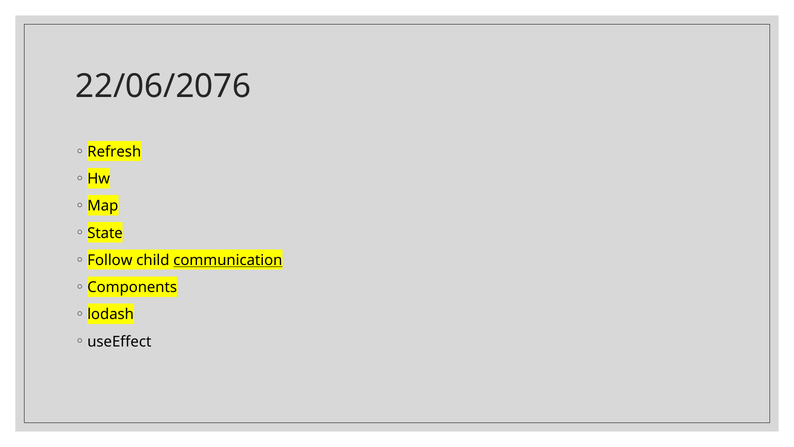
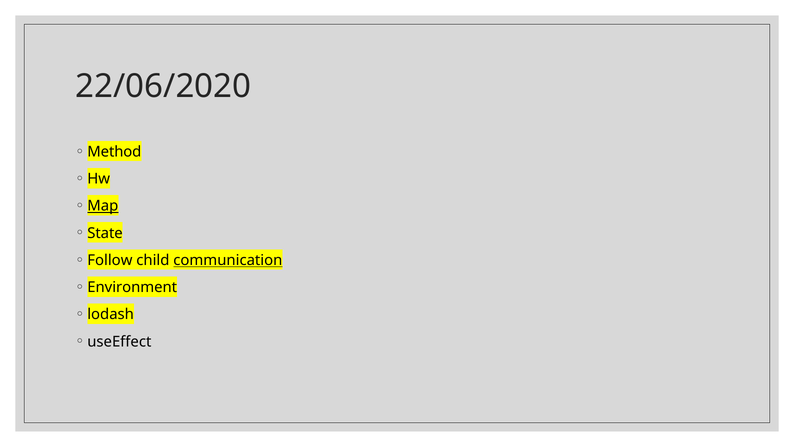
22/06/2076: 22/06/2076 -> 22/06/2020 (163, 86)
Refresh: Refresh -> Method (114, 152)
Map underline: none -> present (103, 206)
Components: Components -> Environment (132, 287)
